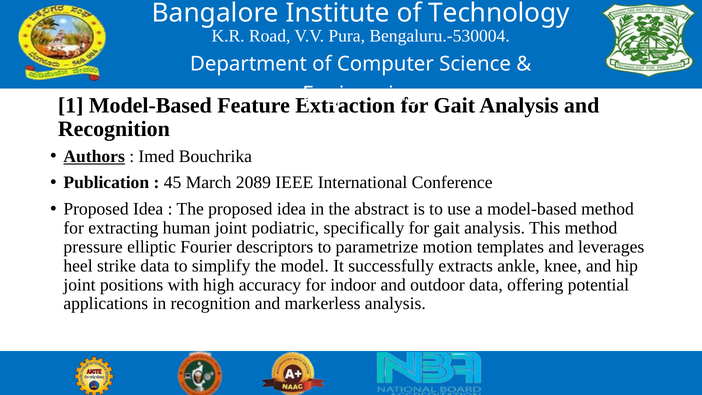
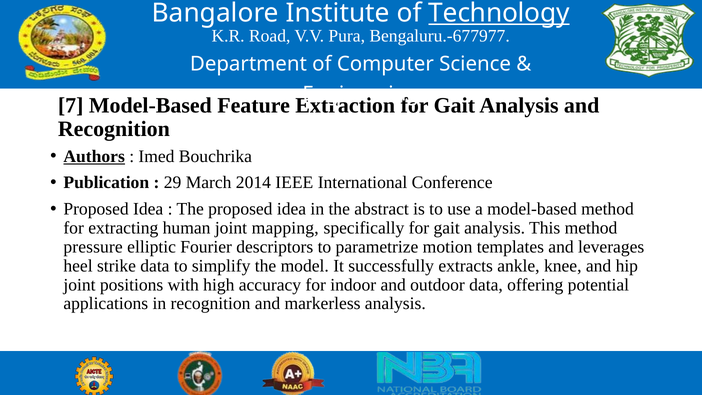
Technology underline: none -> present (499, 13)
Bengaluru.-530004: Bengaluru.-530004 -> Bengaluru.-677977 (440, 36)
1: 1 -> 7 (71, 106)
45: 45 -> 29 (173, 183)
2089: 2089 -> 2014 (253, 183)
podiatric: podiatric -> mapping (285, 228)
